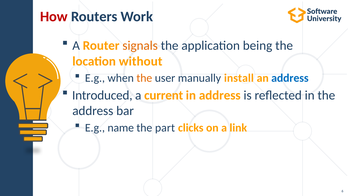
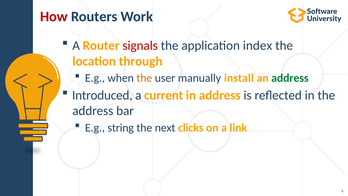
signals colour: orange -> red (140, 45)
being: being -> index (258, 45)
without: without -> through (141, 61)
address colour: blue -> green (290, 78)
name: name -> string (121, 128)
part: part -> next (165, 128)
